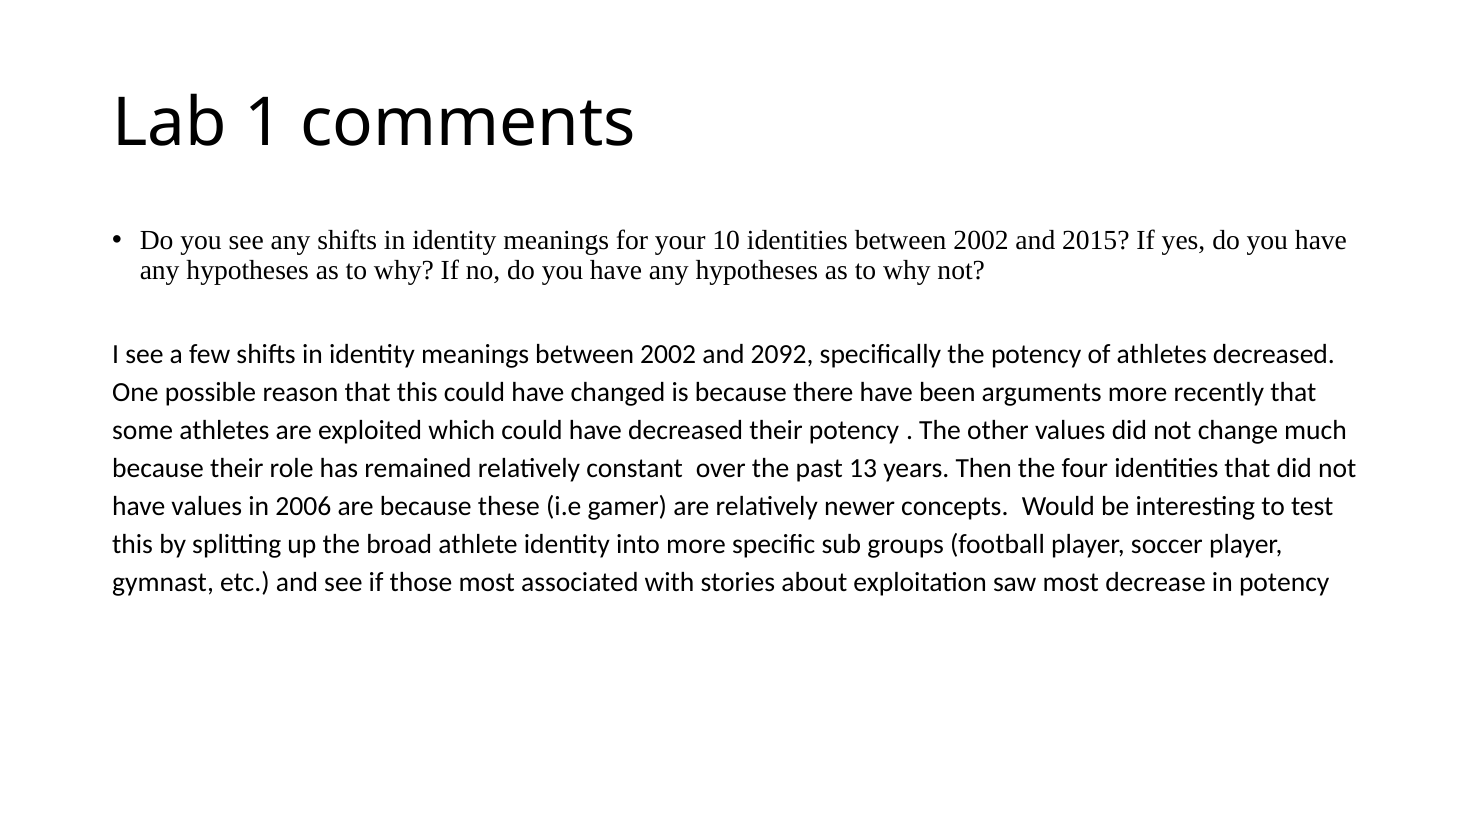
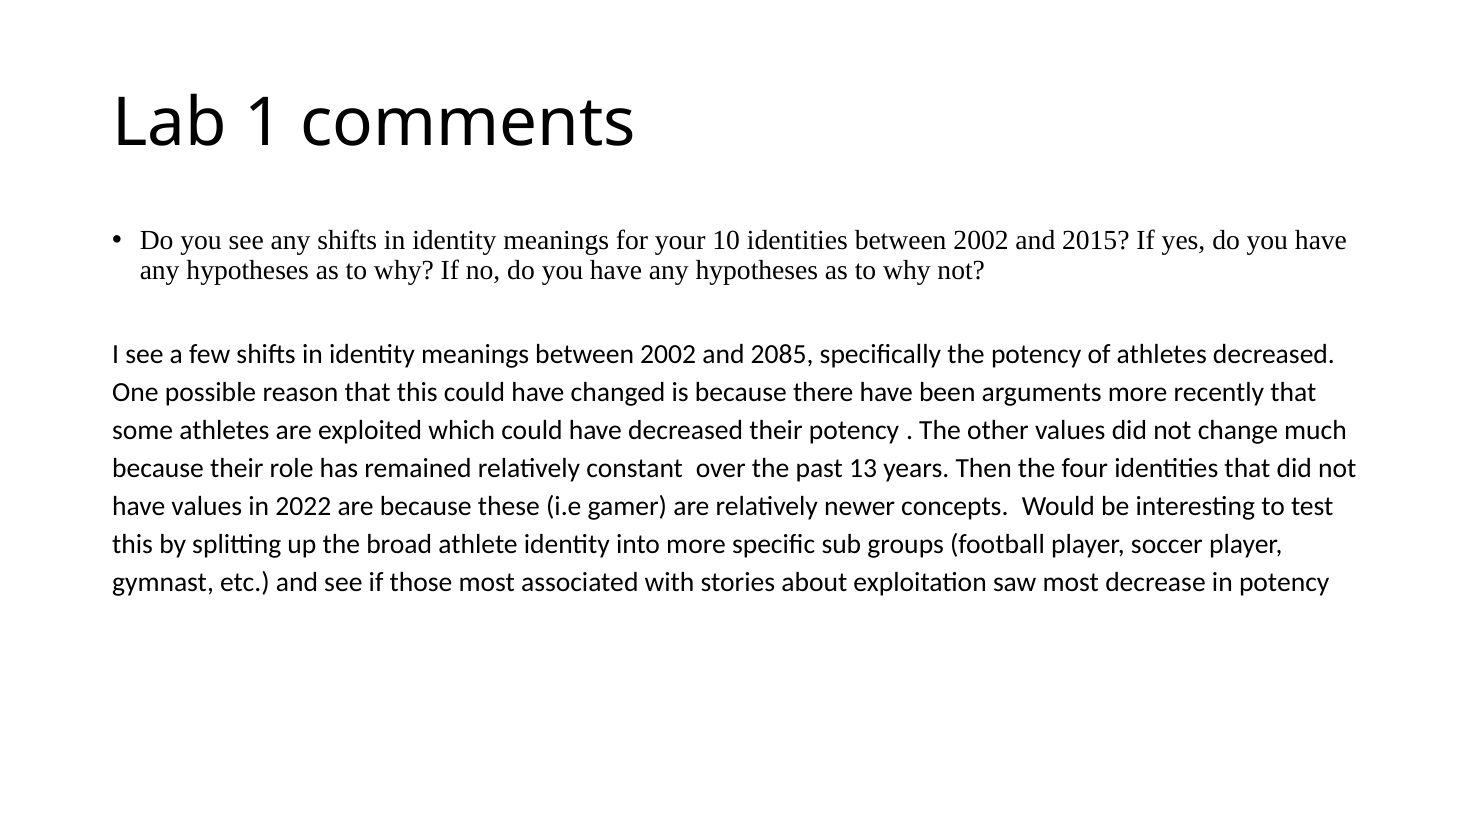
2092: 2092 -> 2085 (782, 354)
2006: 2006 -> 2022 (303, 506)
